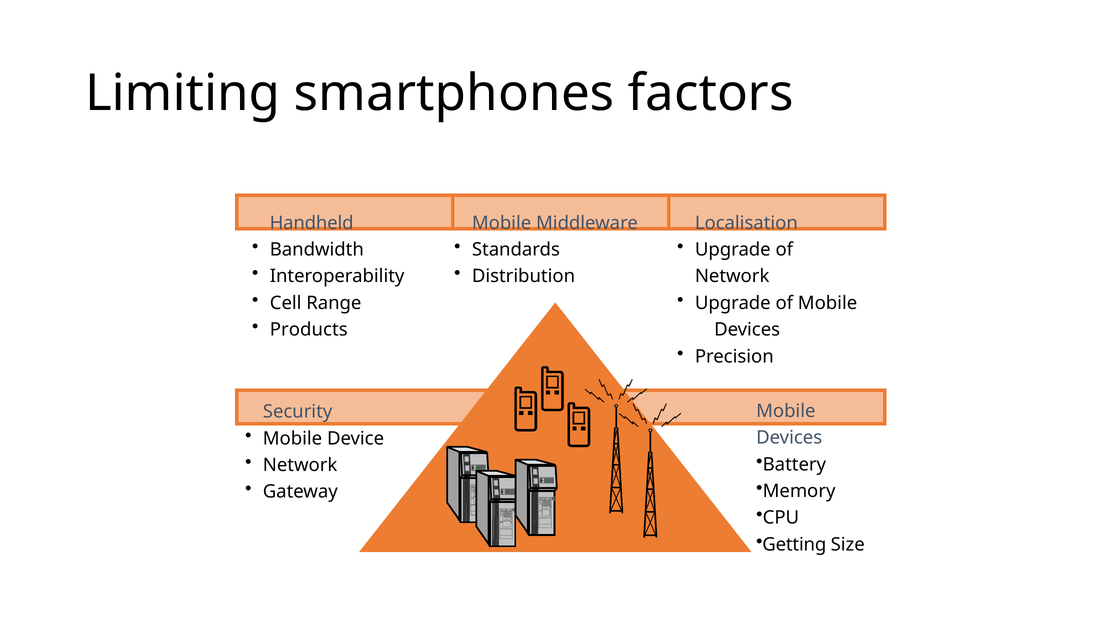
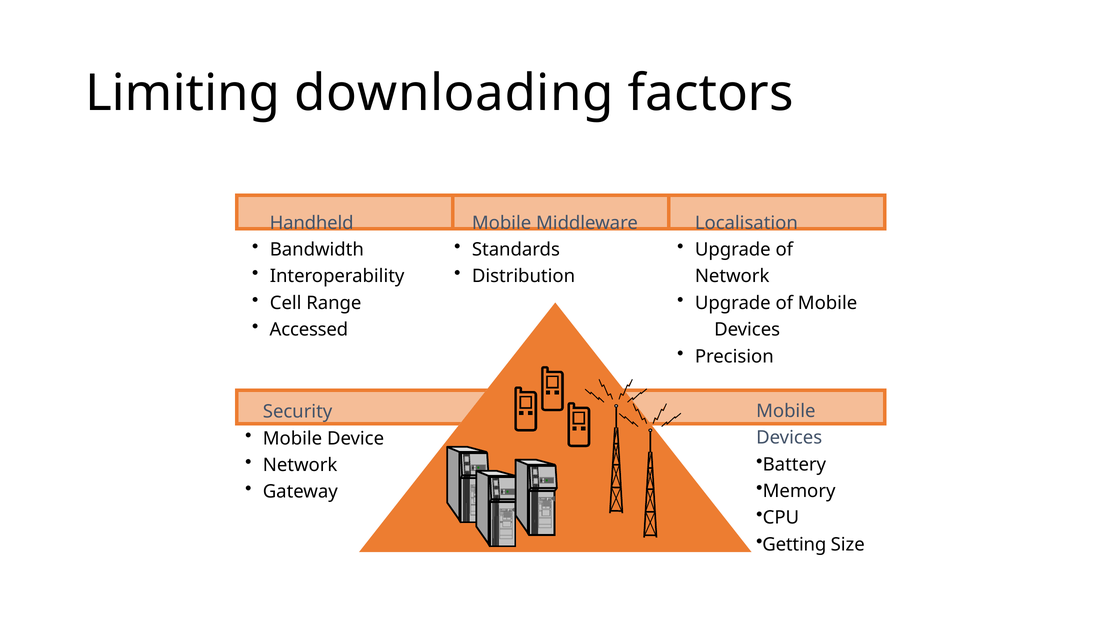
smartphones: smartphones -> downloading (454, 94)
Products: Products -> Accessed (309, 330)
